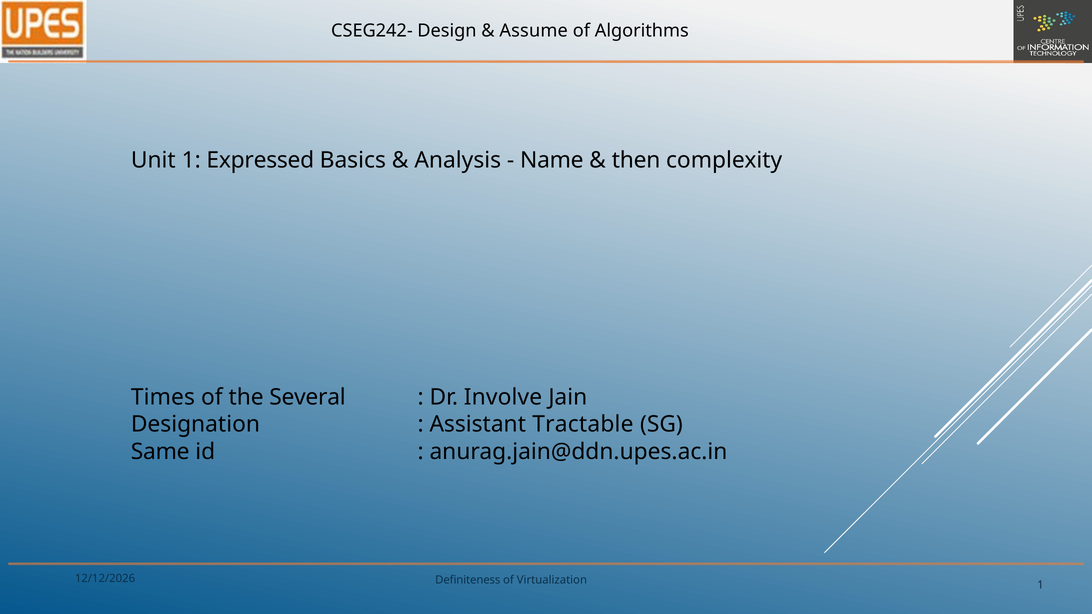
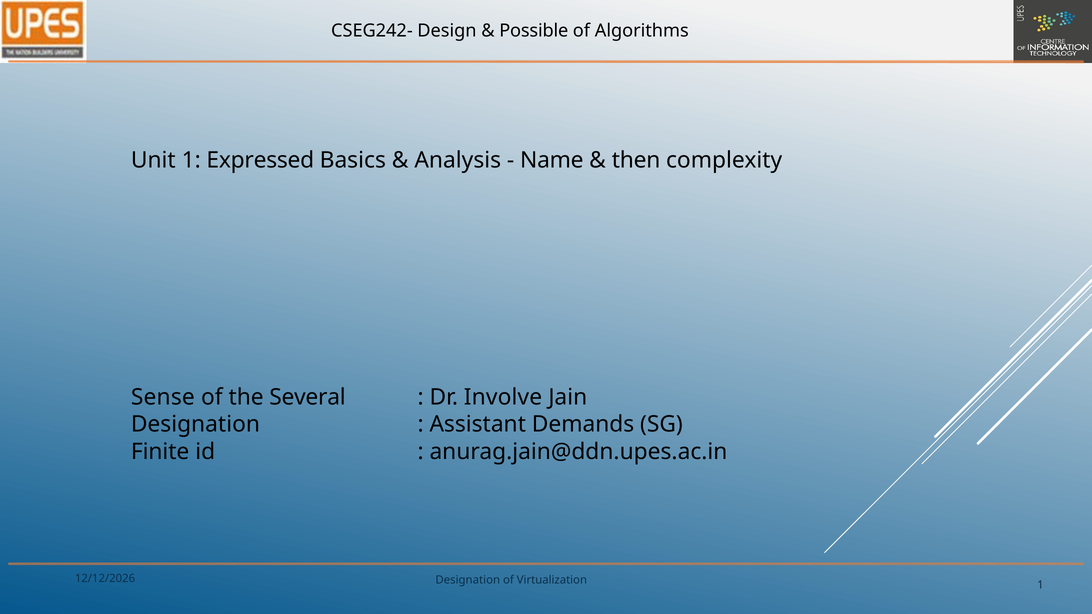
Assume: Assume -> Possible (534, 31)
Times: Times -> Sense (163, 397)
Tractable: Tractable -> Demands (583, 425)
Same: Same -> Finite (160, 452)
Definiteness: Definiteness -> Designation (468, 580)
